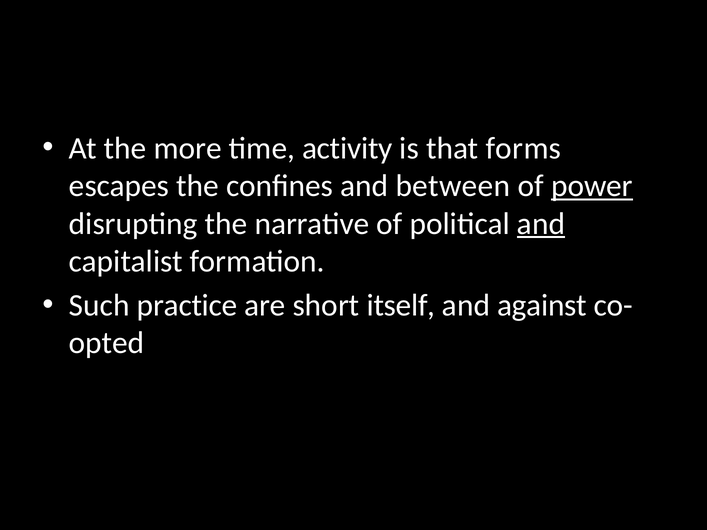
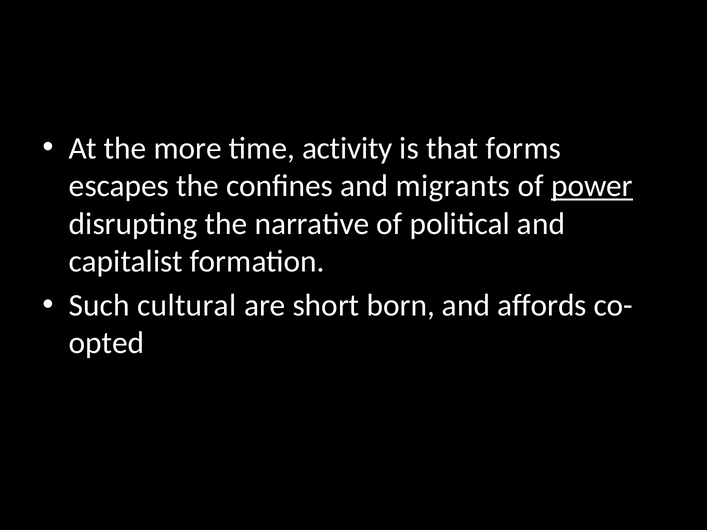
between: between -> migrants (453, 186)
and underline: present -> none (541, 224)
practice: practice -> cultural (187, 305)
itself: itself -> born (401, 305)
against: against -> affords (542, 305)
